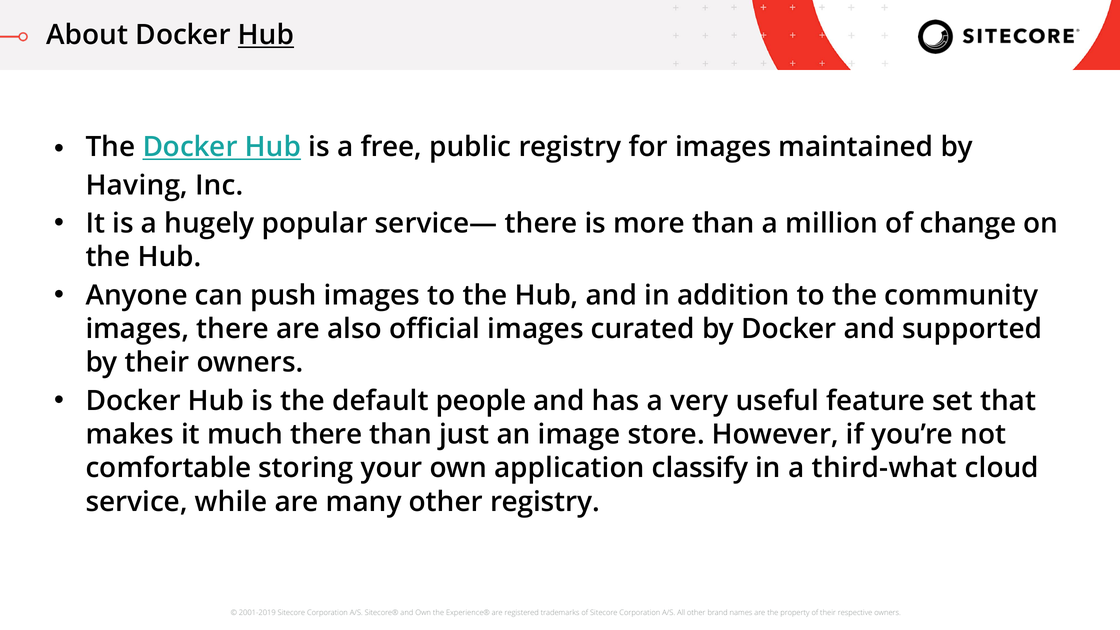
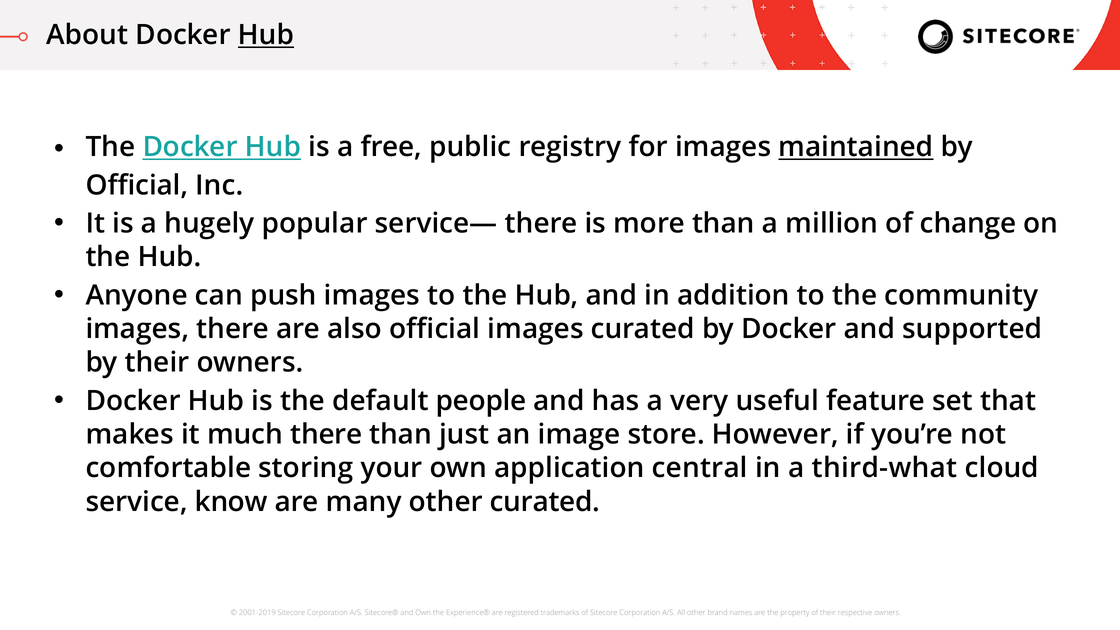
maintained underline: none -> present (856, 147)
Having: Having -> Official (137, 185)
classify: classify -> central (700, 468)
while: while -> know (231, 502)
other registry: registry -> curated (545, 502)
